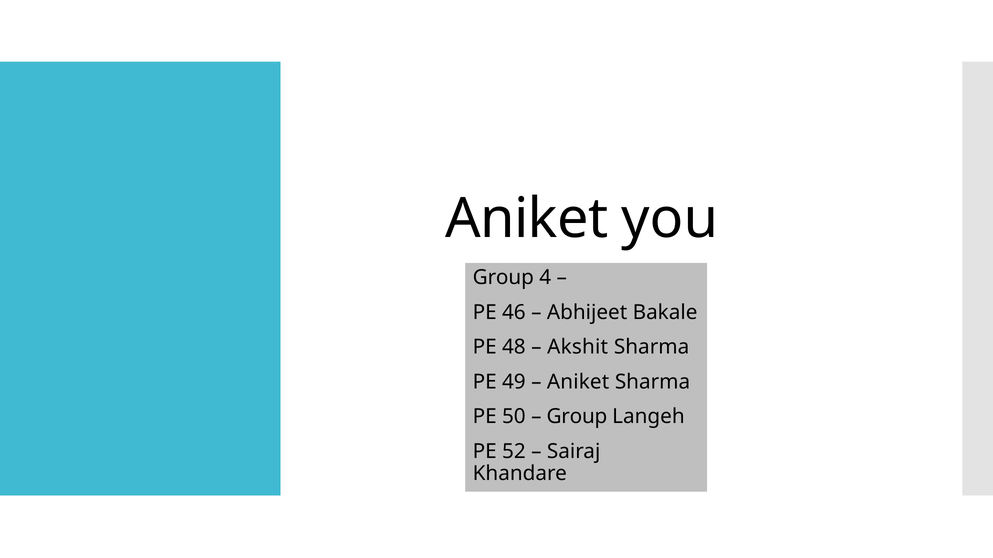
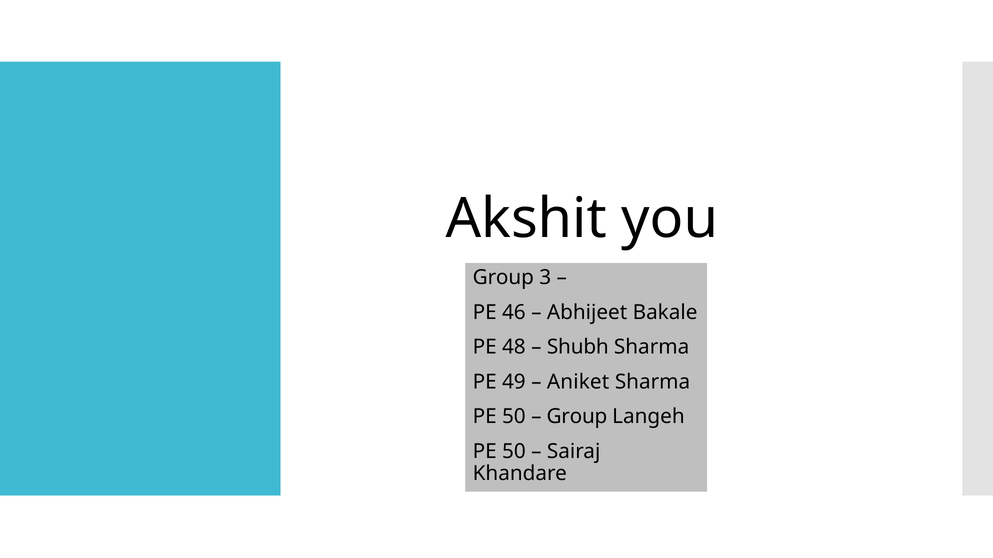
Aniket: Aniket -> Akshit (526, 219)
4: 4 -> 3 (545, 278)
Akshit: Akshit -> Shubh (578, 347)
52: 52 -> 50 (514, 452)
